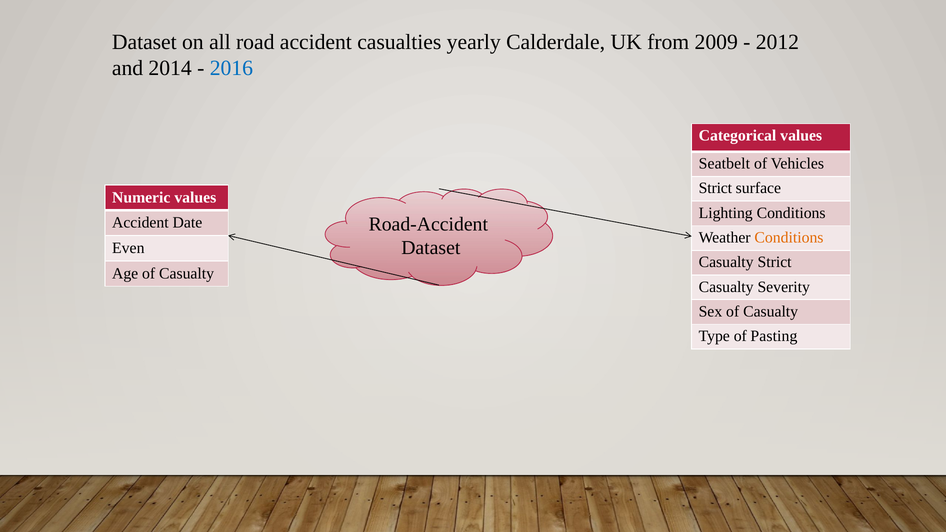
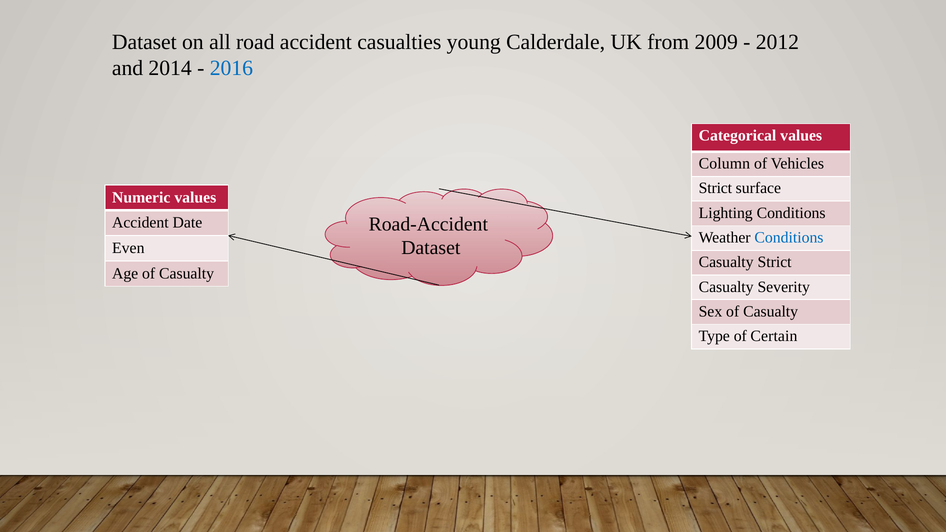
yearly: yearly -> young (474, 42)
Seatbelt: Seatbelt -> Column (724, 164)
Conditions colour: orange -> blue (789, 238)
Pasting: Pasting -> Certain (774, 336)
